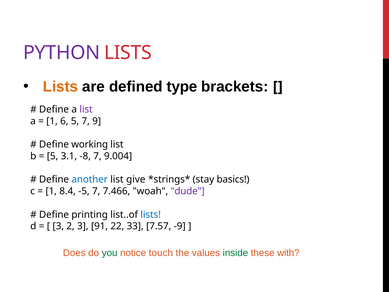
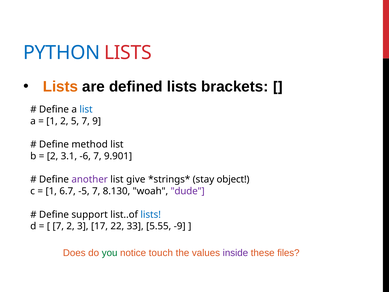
PYTHON colour: purple -> blue (62, 53)
defined type: type -> lists (182, 87)
list colour: purple -> blue (86, 109)
1 6: 6 -> 2 (64, 121)
working: working -> method (90, 144)
5: 5 -> 2 (53, 156)
-8: -8 -> -6 (85, 156)
9.004: 9.004 -> 9.901 (118, 156)
another colour: blue -> purple (90, 179)
basics: basics -> object (233, 179)
8.4: 8.4 -> 6.7 (68, 191)
7.466: 7.466 -> 8.130 (116, 191)
printing: printing -> support (90, 214)
3: 3 -> 7 (58, 226)
91: 91 -> 17 (99, 226)
7.57: 7.57 -> 5.55 (159, 226)
inside colour: green -> purple (235, 253)
with: with -> files (288, 253)
